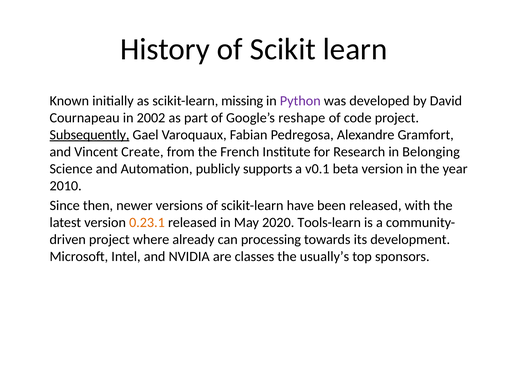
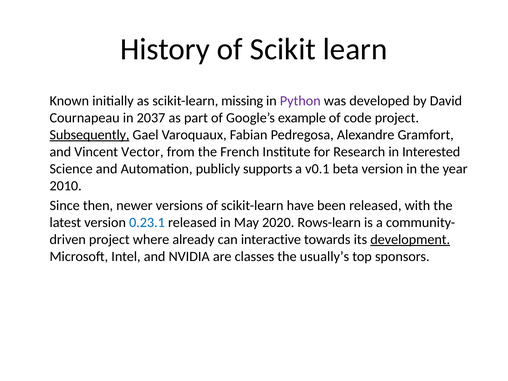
2002: 2002 -> 2037 (151, 118)
reshape: reshape -> example (302, 118)
Create: Create -> Vector (142, 152)
Belonging: Belonging -> Interested (431, 152)
0.23.1 colour: orange -> blue (147, 222)
Tools-learn: Tools-learn -> Rows-learn (329, 222)
processing: processing -> interactive (271, 239)
development underline: none -> present (410, 239)
